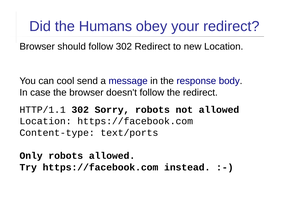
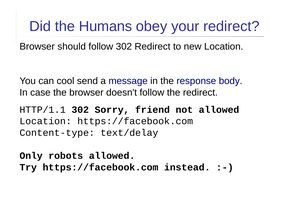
Sorry robots: robots -> friend (152, 110)
text/ports: text/ports -> text/delay (129, 133)
